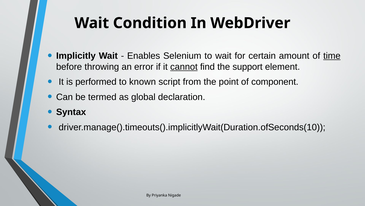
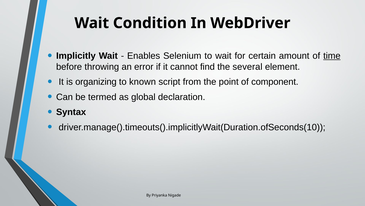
cannot underline: present -> none (184, 67)
support: support -> several (247, 67)
performed: performed -> organizing (96, 82)
